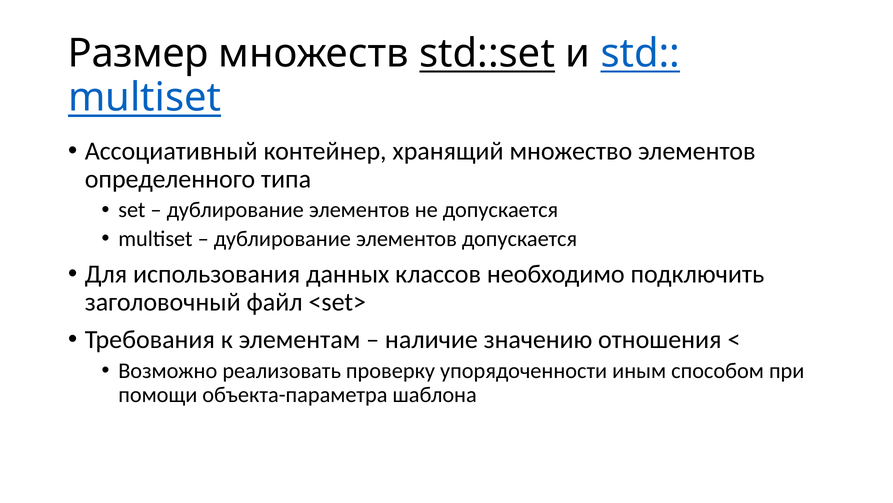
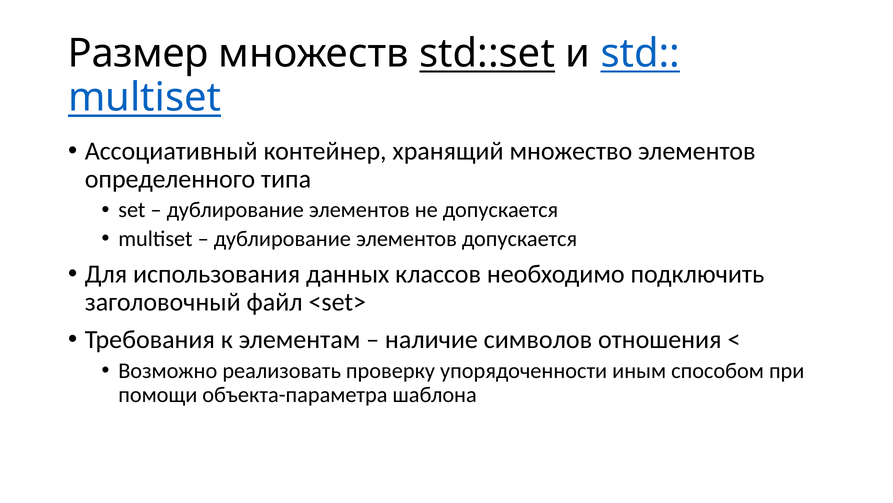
значению: значению -> символов (538, 339)
